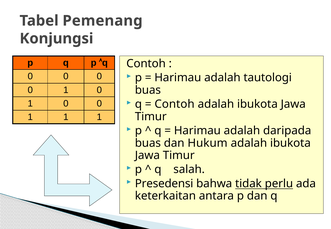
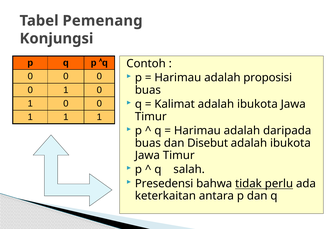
tautologi: tautologi -> proposisi (268, 78)
Contoh: Contoh -> Kalimat (175, 104)
Hukum: Hukum -> Disebut (208, 143)
